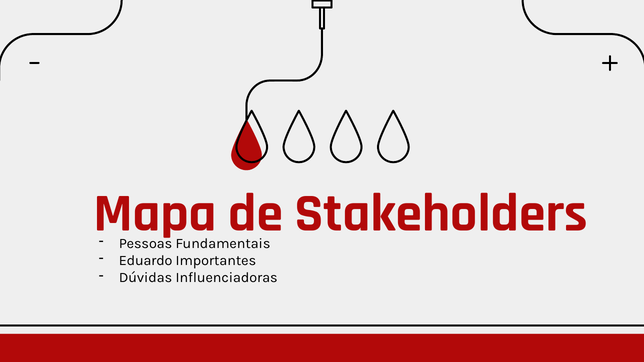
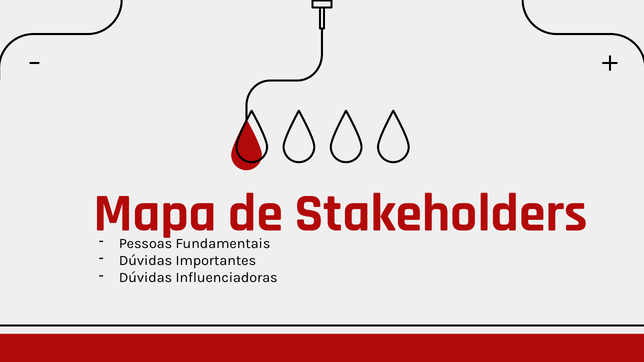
Eduardo: Eduardo -> Dúvidas (146, 261)
